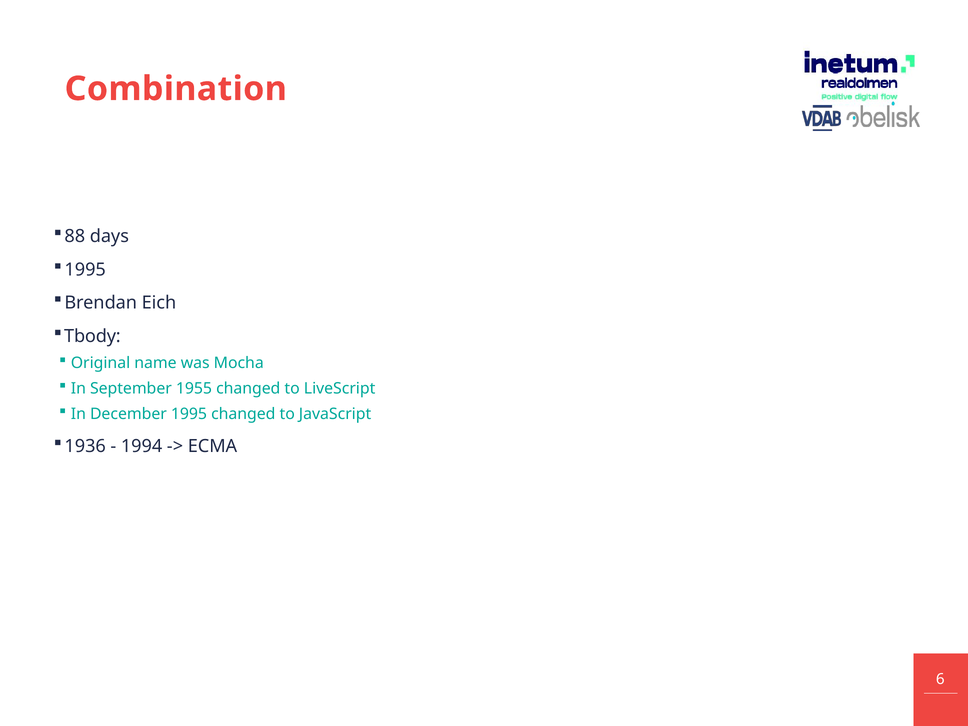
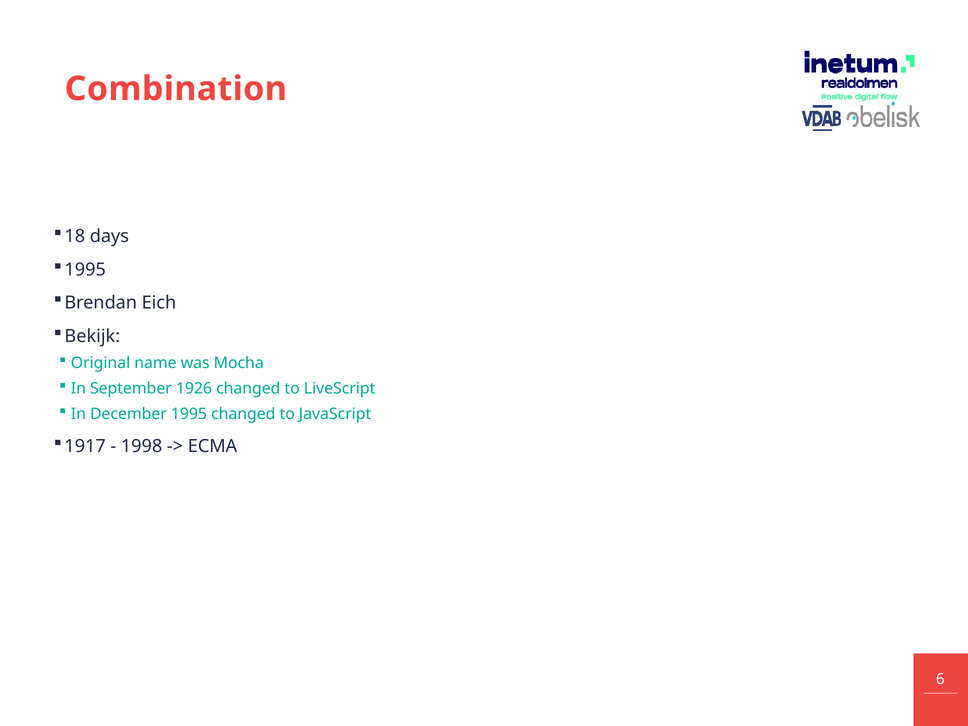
88: 88 -> 18 (75, 236)
Tbody: Tbody -> Bekijk (92, 336)
1955: 1955 -> 1926 (194, 389)
1936: 1936 -> 1917 (85, 446)
1994: 1994 -> 1998 (142, 446)
